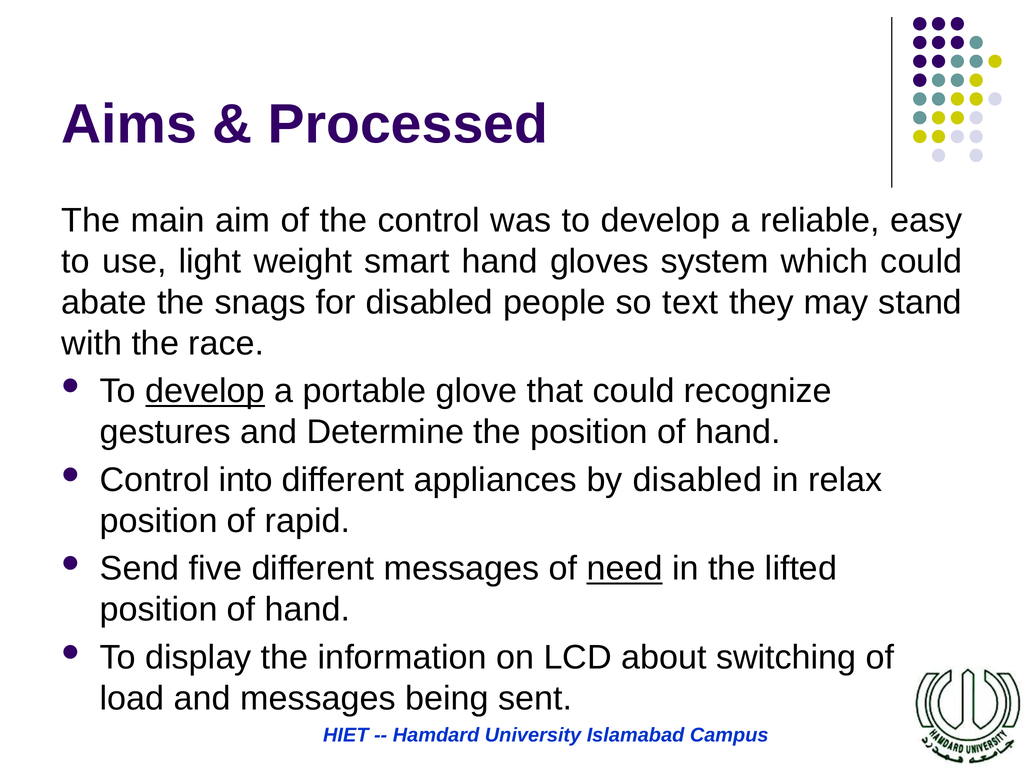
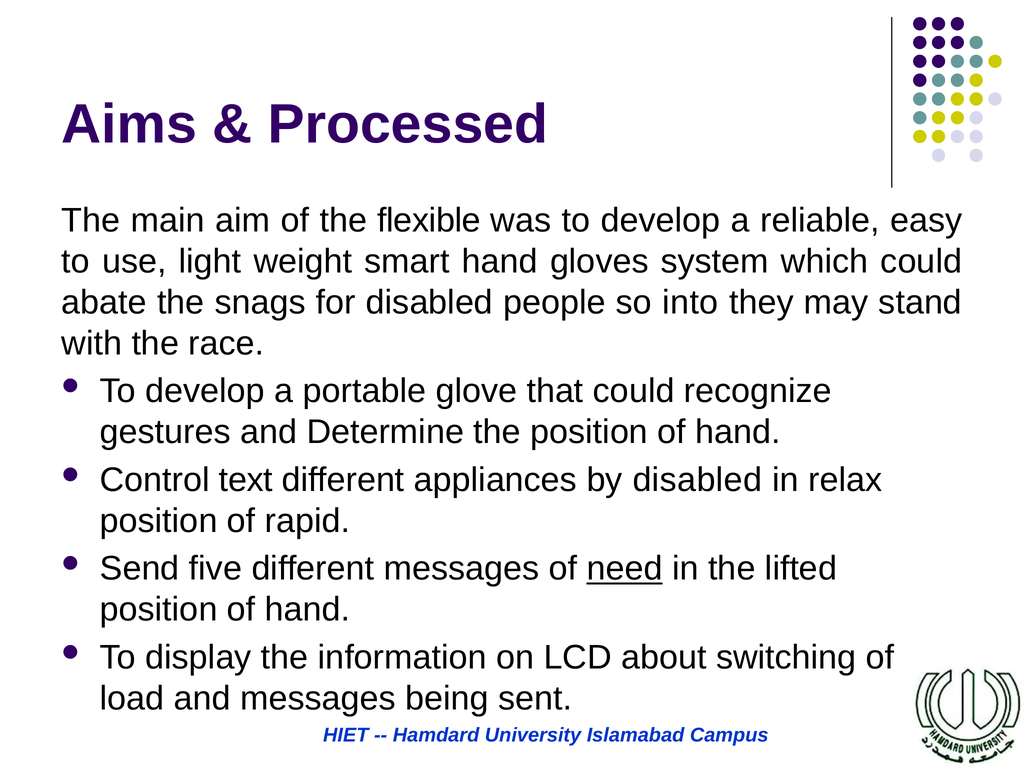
the control: control -> flexible (429, 221)
text: text -> into (690, 302)
develop underline: present -> none (205, 391)
into: into -> text (246, 480)
